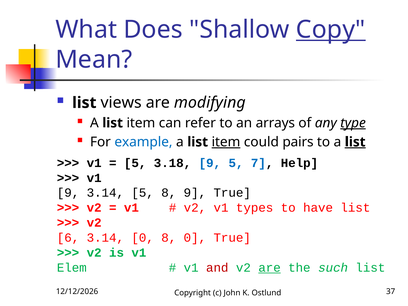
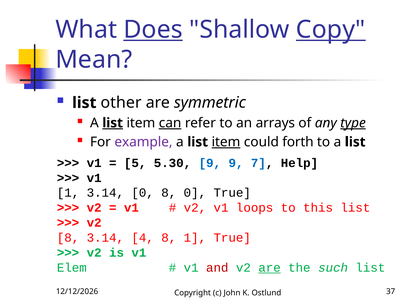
Does underline: none -> present (153, 30)
views: views -> other (121, 103)
modifying: modifying -> symmetric (210, 103)
list underline: none -> present (113, 123)
can underline: none -> present (170, 123)
example colour: blue -> purple (143, 142)
pairs: pairs -> forth (298, 142)
list underline: present -> none (355, 142)
3.18: 3.18 -> 5.30 (172, 163)
9 5: 5 -> 9 (236, 163)
9: 9 -> 1 (68, 193)
3.14 5: 5 -> 0 (143, 193)
8 9: 9 -> 0 (195, 193)
types: types -> loops (255, 208)
have: have -> this (318, 208)
6: 6 -> 8 (68, 238)
3.14 0: 0 -> 4 (143, 238)
8 0: 0 -> 1 (195, 238)
